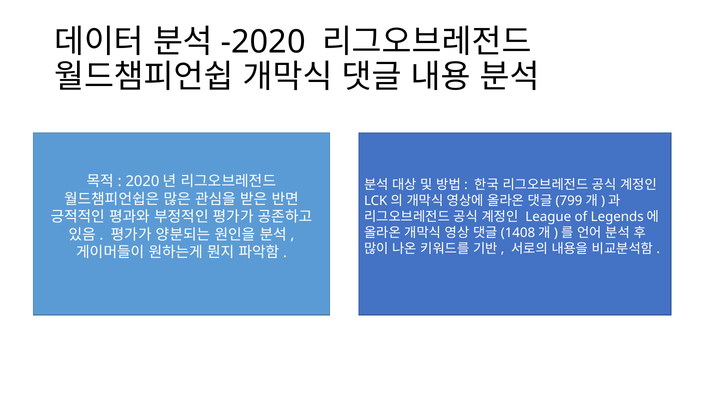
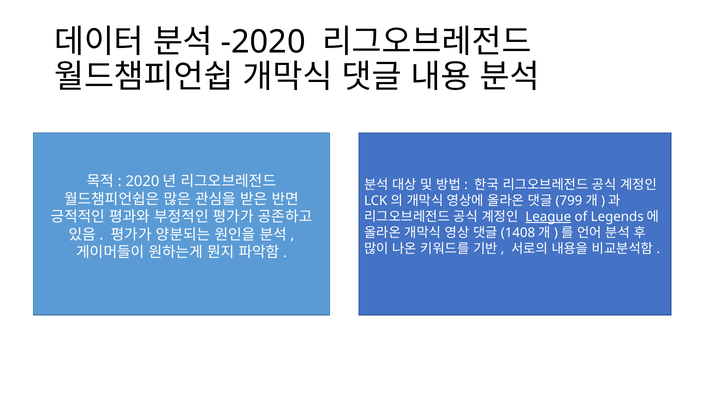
League underline: none -> present (548, 217)
